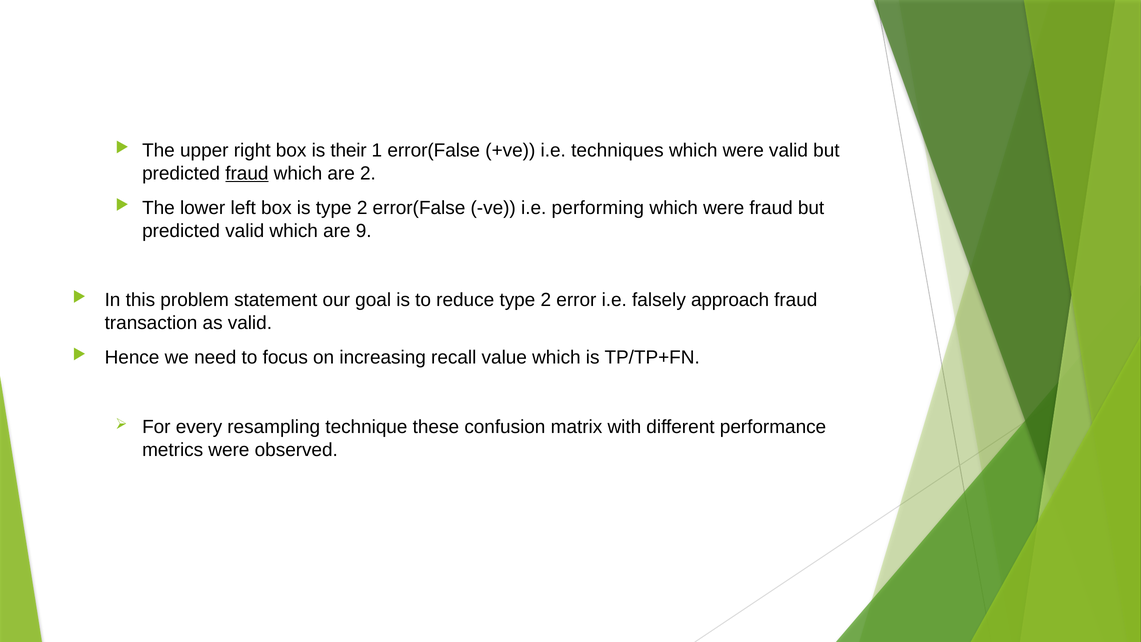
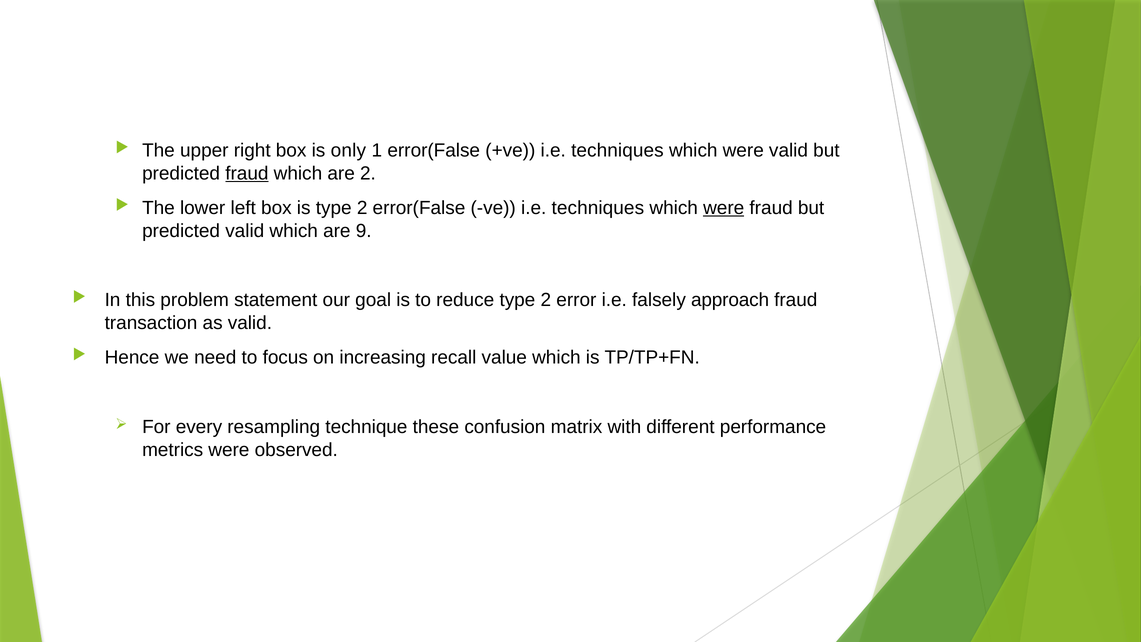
their: their -> only (348, 150)
ve i.e performing: performing -> techniques (598, 208)
were underline: none -> present (724, 208)
